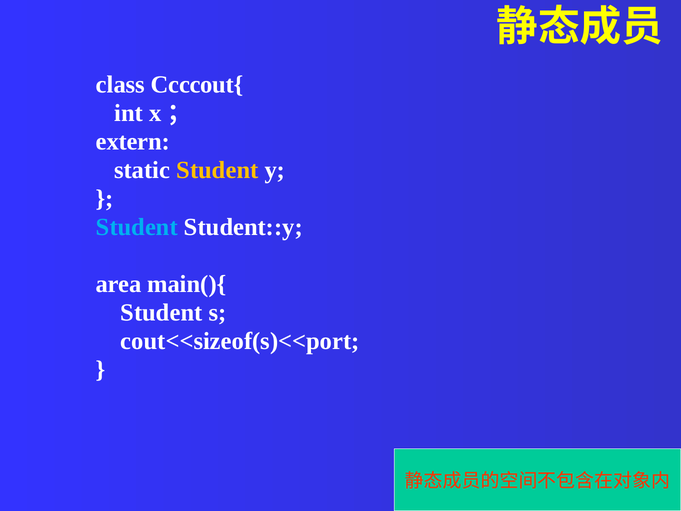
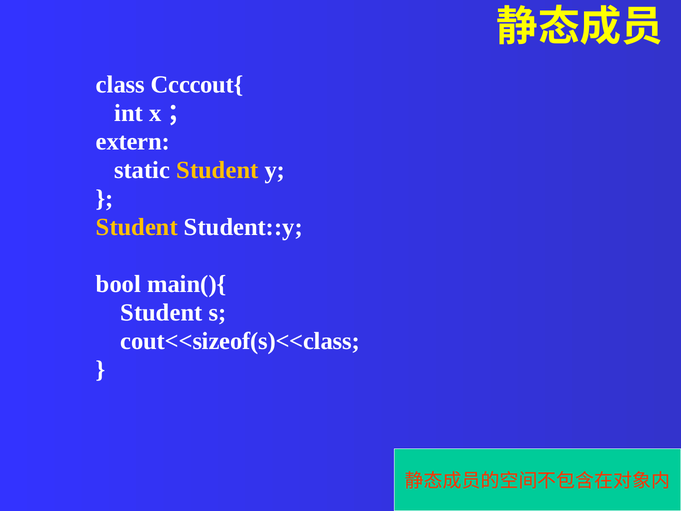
Student colour: light blue -> yellow (137, 227)
area: area -> bool (118, 284)
cout<<sizeof(s)<<port: cout<<sizeof(s)<<port -> cout<<sizeof(s)<<class (240, 341)
